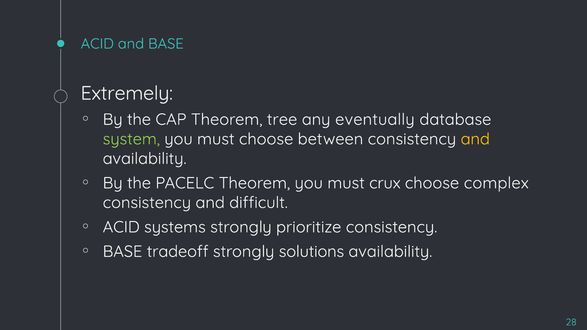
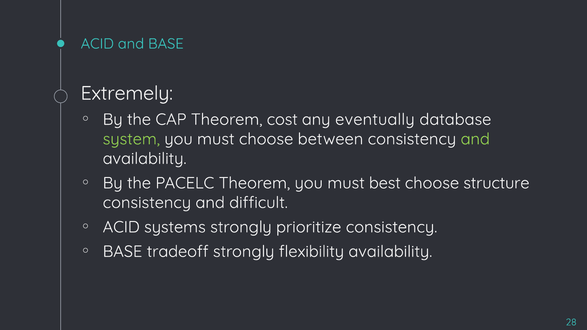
tree: tree -> cost (282, 120)
and colour: yellow -> light green (475, 139)
crux: crux -> best (385, 183)
complex: complex -> structure (496, 183)
solutions: solutions -> flexibility (311, 252)
